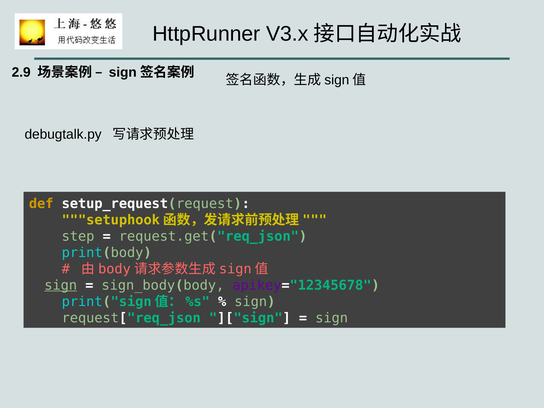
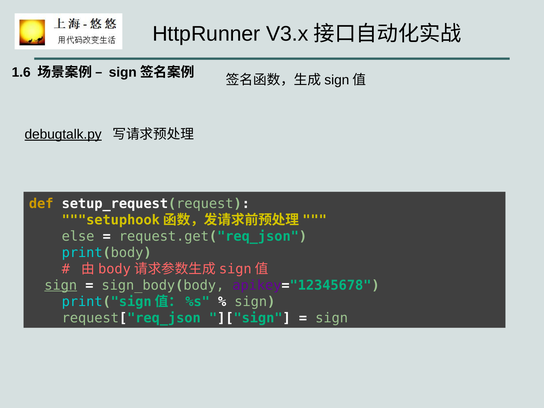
2.9: 2.9 -> 1.6 (21, 72)
debugtalk.py underline: none -> present (63, 134)
step: step -> else (78, 236)
